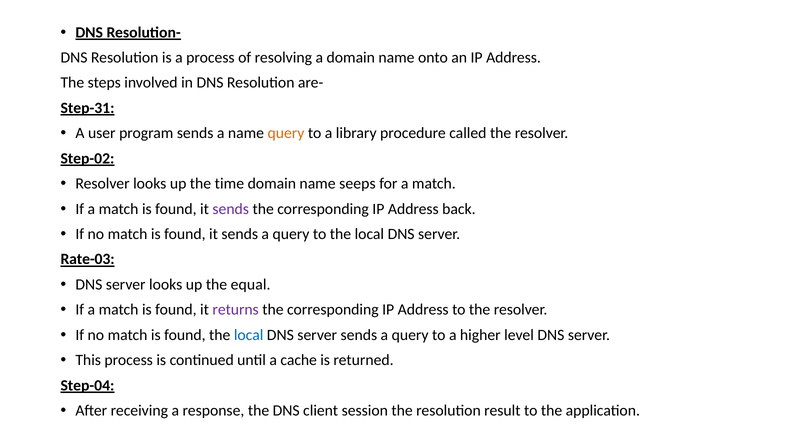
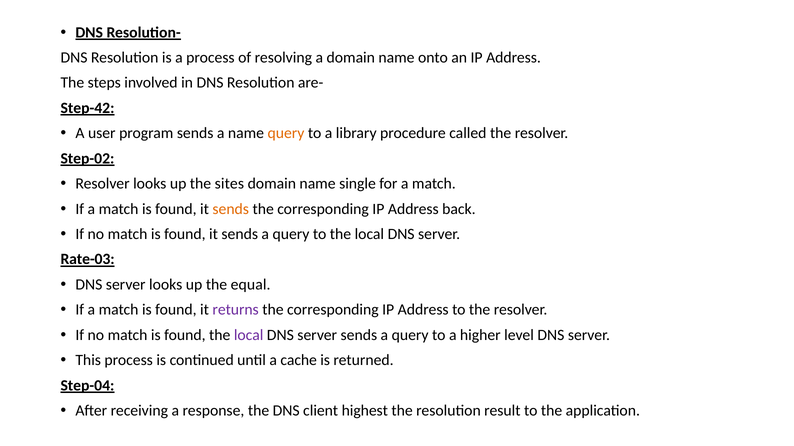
Step-31: Step-31 -> Step-42 (88, 108)
time: time -> sites (229, 184)
seeps: seeps -> single (357, 184)
sends colour: purple -> orange (231, 209)
local colour: blue -> purple (249, 335)
session: session -> highest (365, 411)
